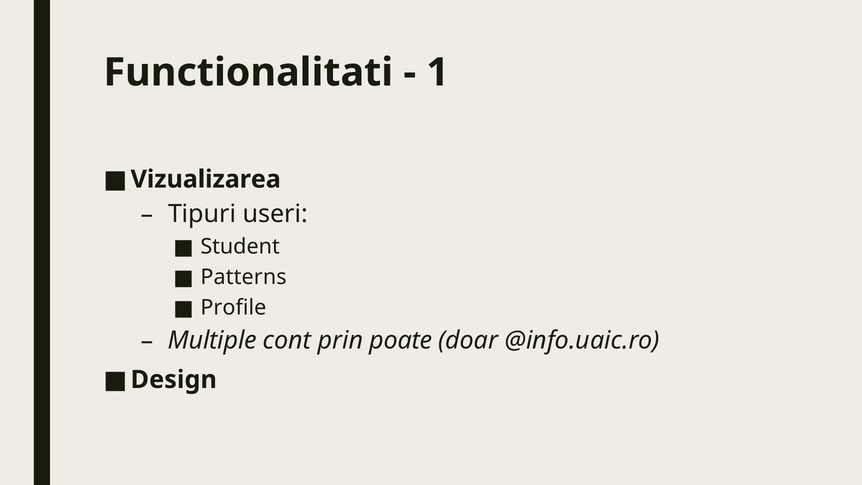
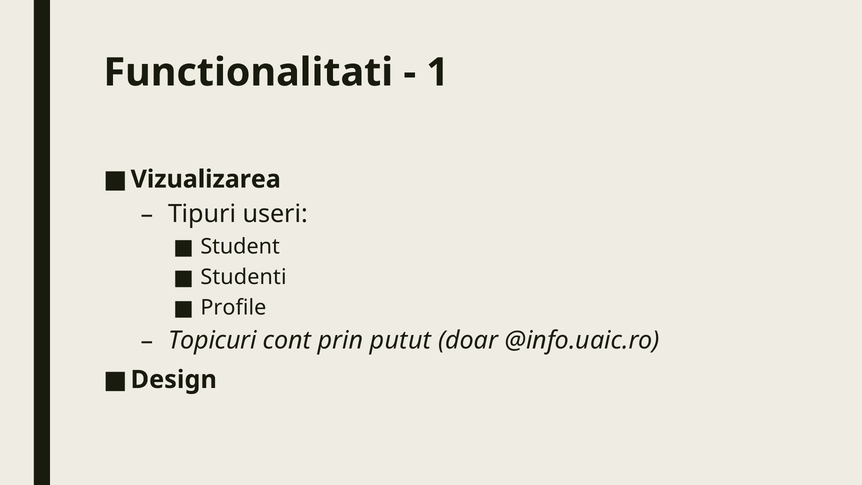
Patterns: Patterns -> Studenti (244, 277)
Multiple: Multiple -> Topicuri (212, 340)
poate: poate -> putut (401, 340)
